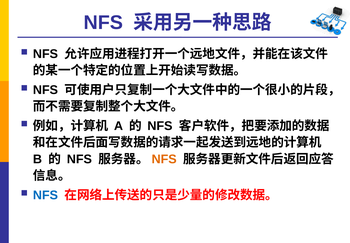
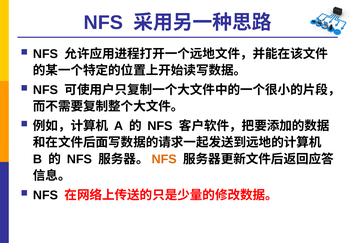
NFS colour: blue -> black (45, 195)
